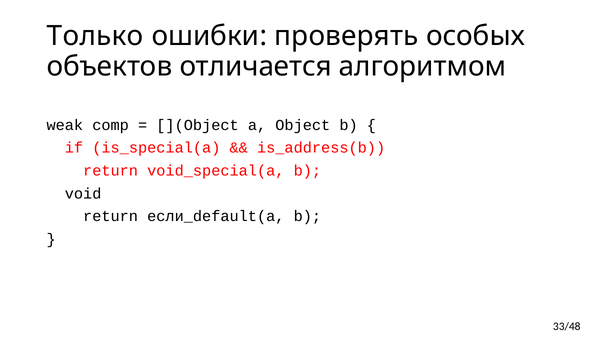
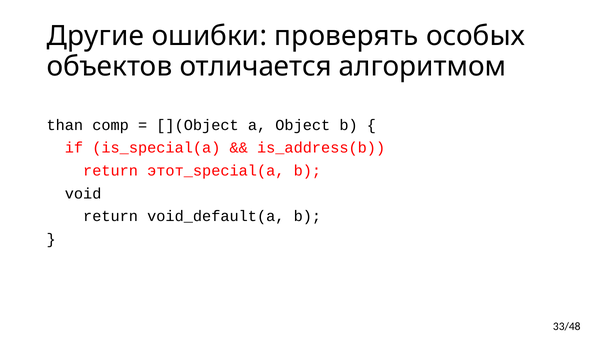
Только: Только -> Другие (95, 36)
weak: weak -> than (65, 125)
void_special(a: void_special(a -> этот_special(a (216, 171)
если_default(a: если_default(a -> void_default(a (216, 216)
